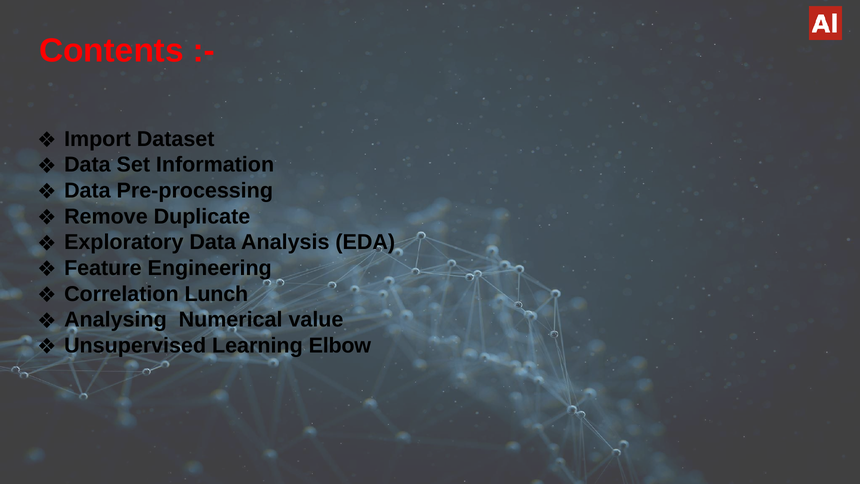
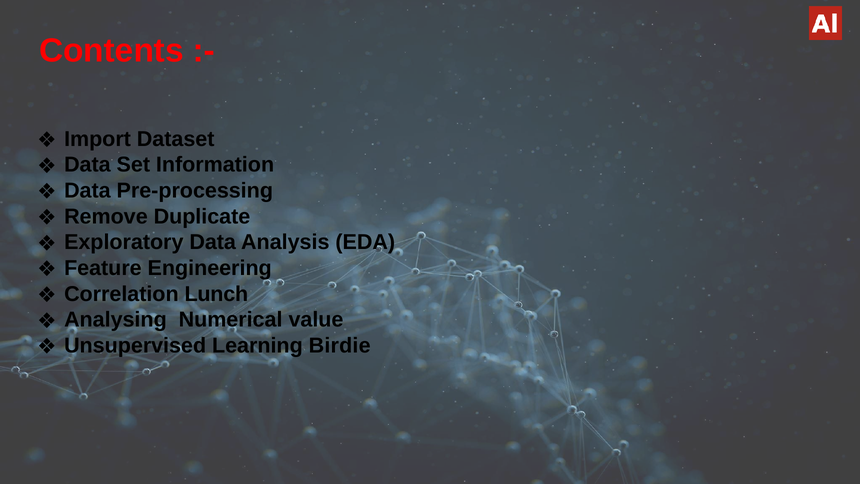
Elbow: Elbow -> Birdie (340, 345)
